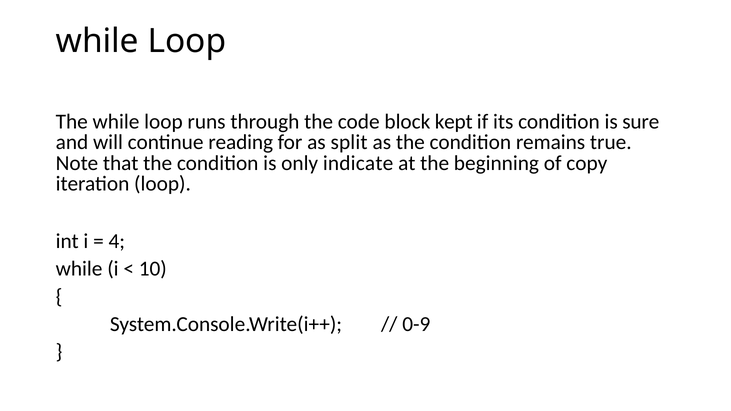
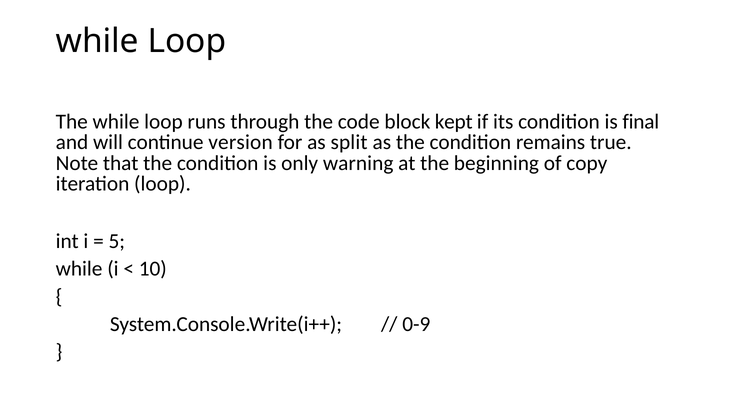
sure: sure -> final (641, 122)
reading: reading -> version (241, 142)
indicate: indicate -> warning (358, 163)
4: 4 -> 5 (117, 241)
